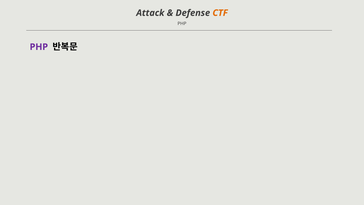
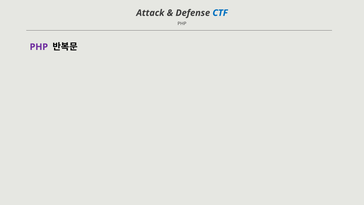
CTF colour: orange -> blue (220, 13)
